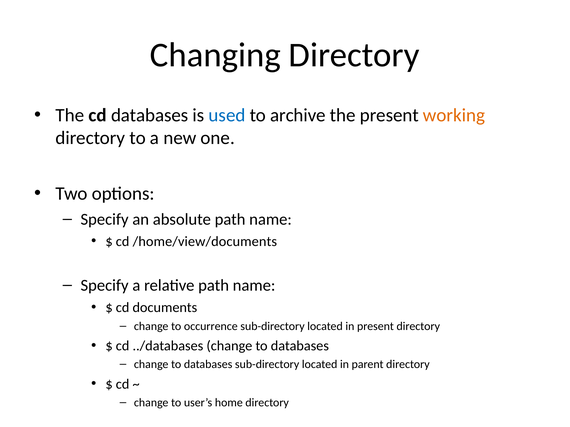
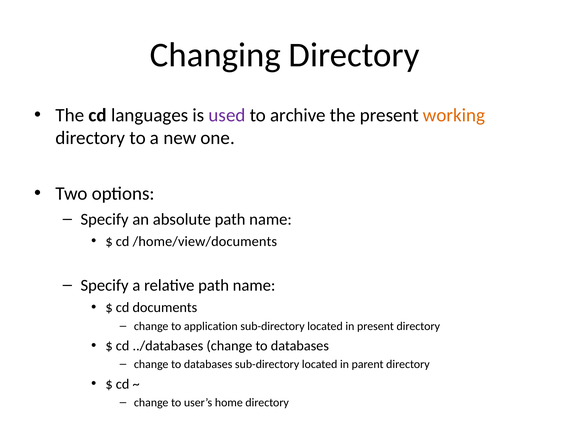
cd databases: databases -> languages (150, 115)
used colour: blue -> purple (227, 115)
occurrence: occurrence -> application (211, 327)
